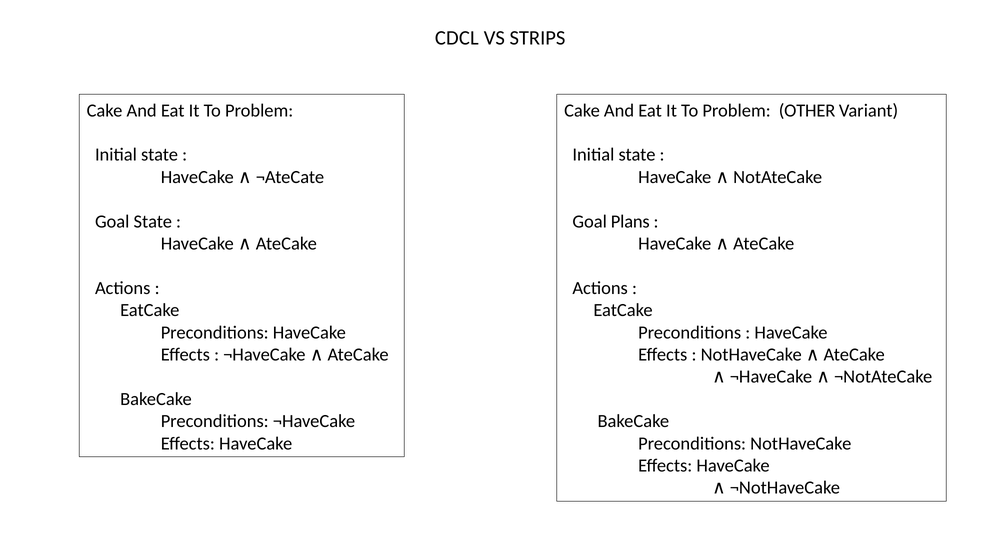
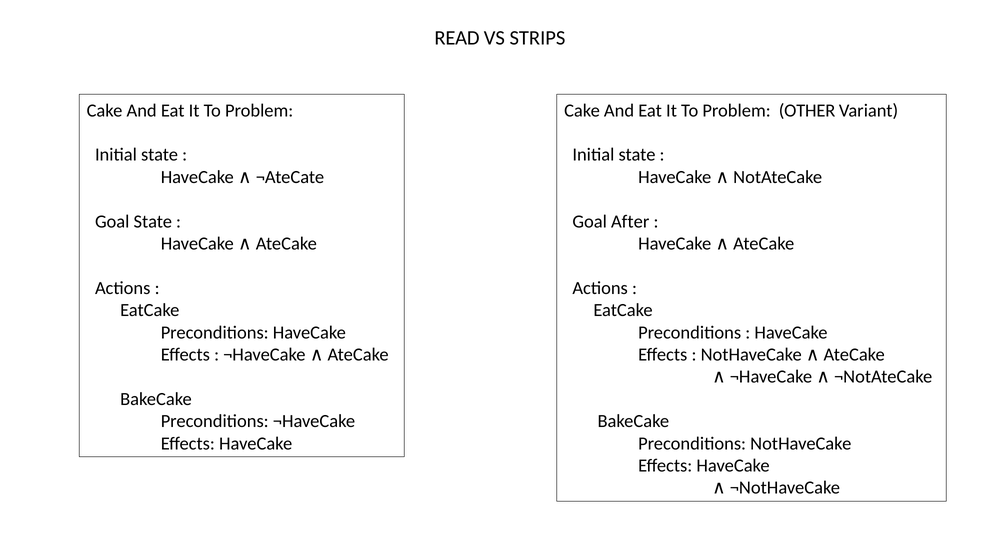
CDCL: CDCL -> READ (457, 38)
Plans: Plans -> After (630, 222)
